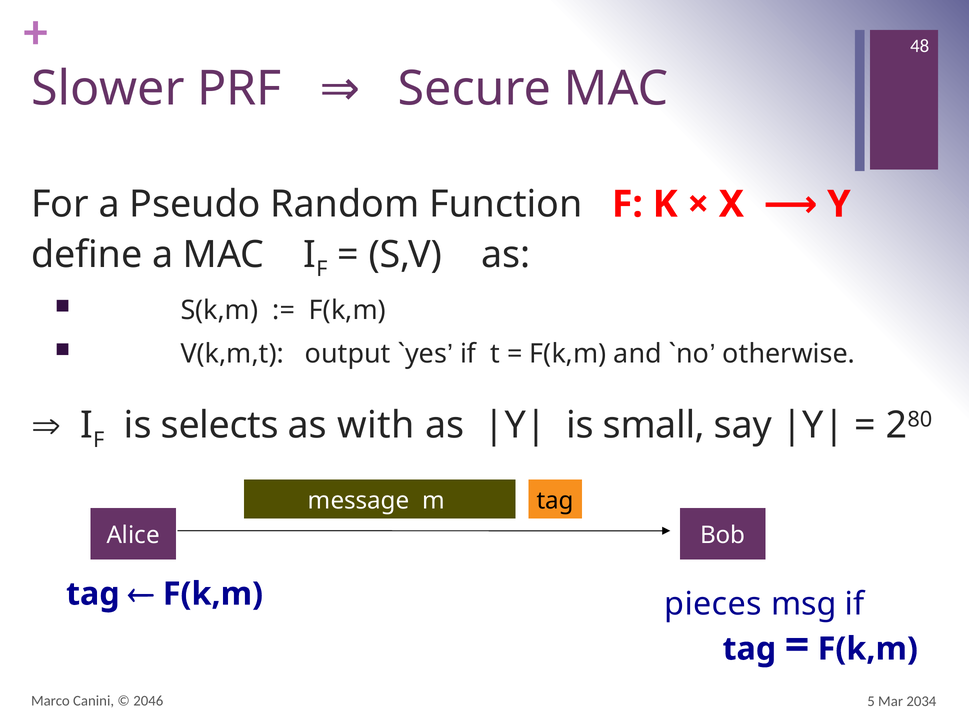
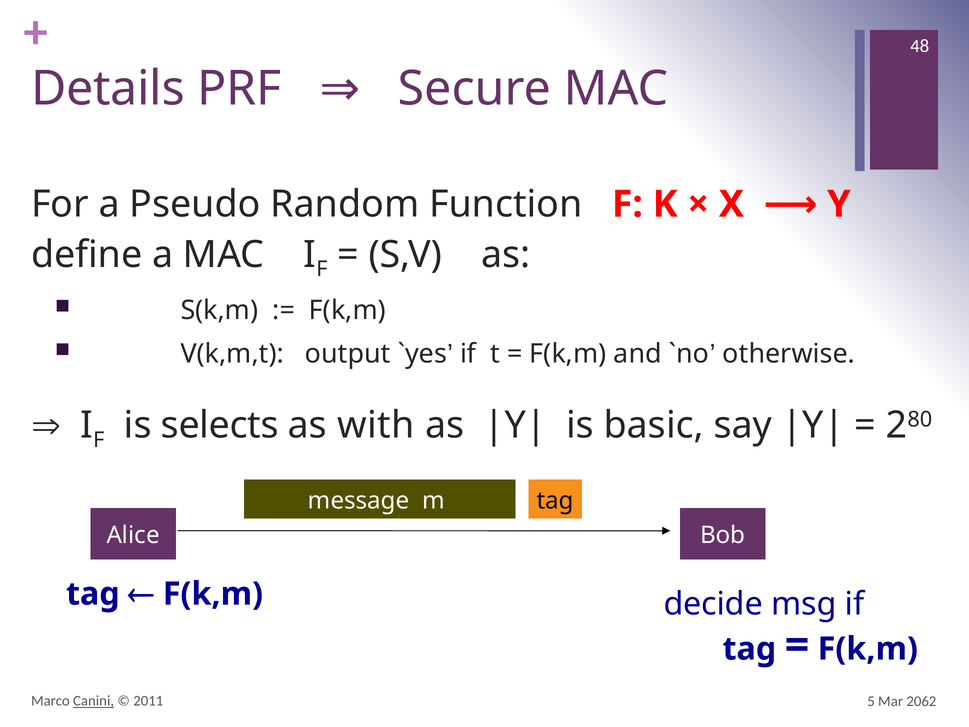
Slower: Slower -> Details (108, 89)
small: small -> basic (654, 425)
pieces: pieces -> decide (713, 604)
Canini underline: none -> present (94, 701)
2046: 2046 -> 2011 (148, 701)
2034: 2034 -> 2062 (921, 701)
